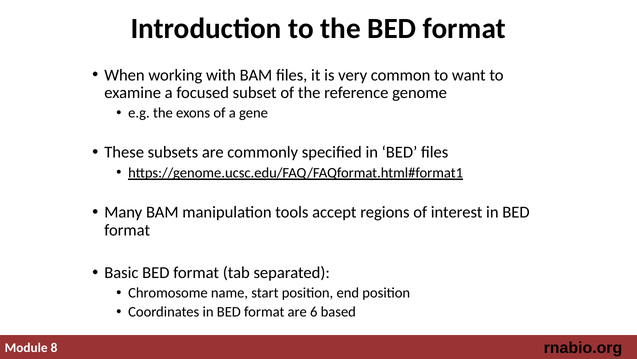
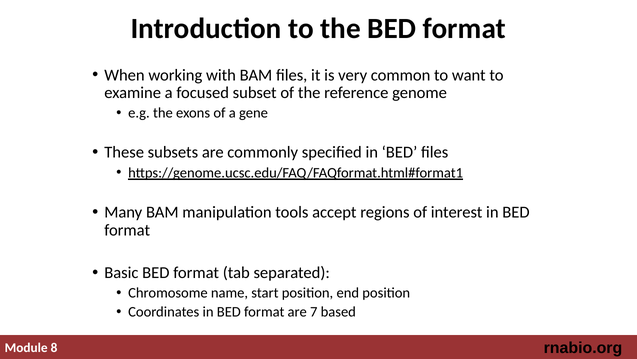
6: 6 -> 7 (314, 311)
